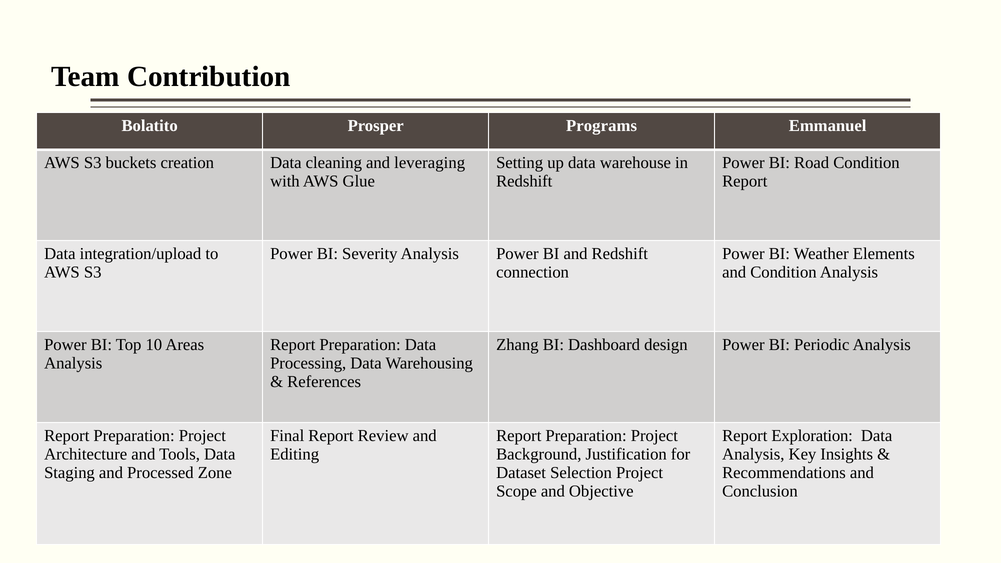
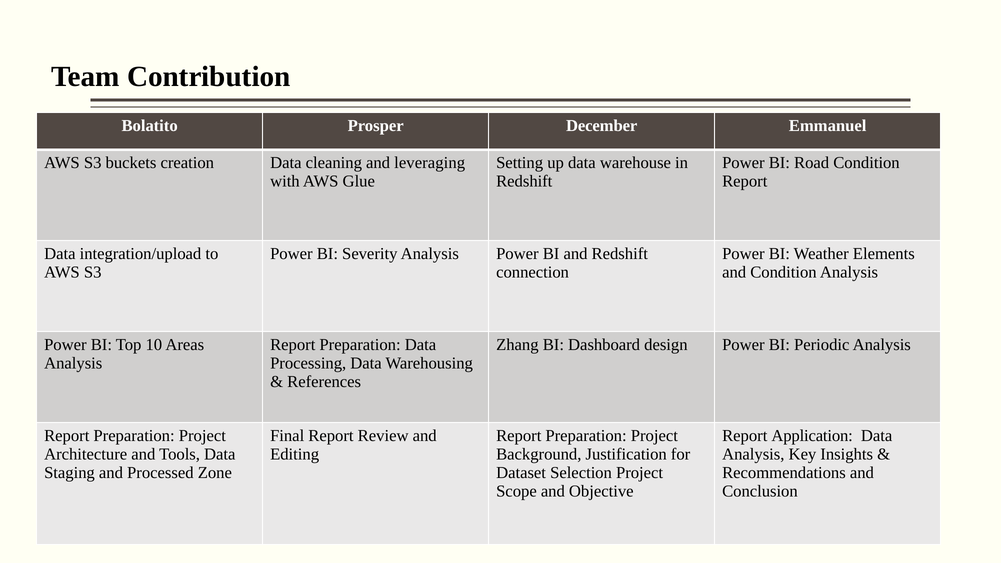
Programs: Programs -> December (602, 126)
Exploration: Exploration -> Application (812, 436)
